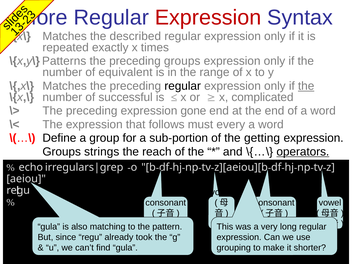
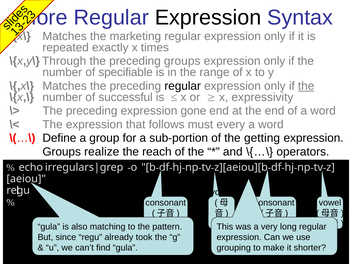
Expression colour: red -> black (208, 18)
described: described -> marketing (135, 36)
Patterns: Patterns -> Through (64, 61)
equivalent: equivalent -> specifiable (126, 72)
complicated: complicated -> expressivity (262, 97)
strings: strings -> realize (102, 152)
operators underline: present -> none (303, 152)
